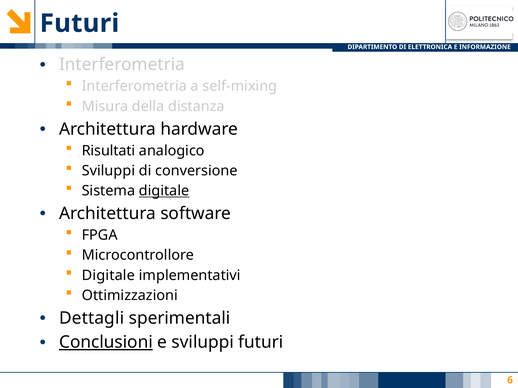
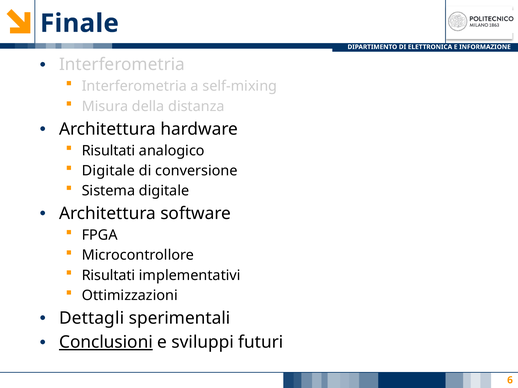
Futuri: Futuri -> Finale (79, 23)
Sviluppi: Sviluppi -> Digitale (108, 171)
digitale underline: present -> none (164, 191)
Digitale: Digitale -> Risultati (109, 276)
